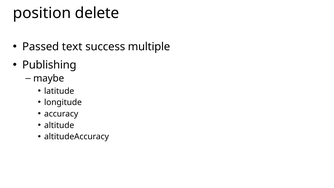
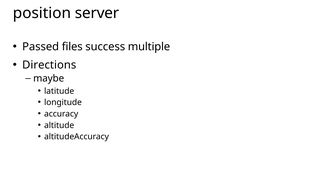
delete: delete -> server (97, 13)
text: text -> files (72, 47)
Publishing: Publishing -> Directions (49, 65)
